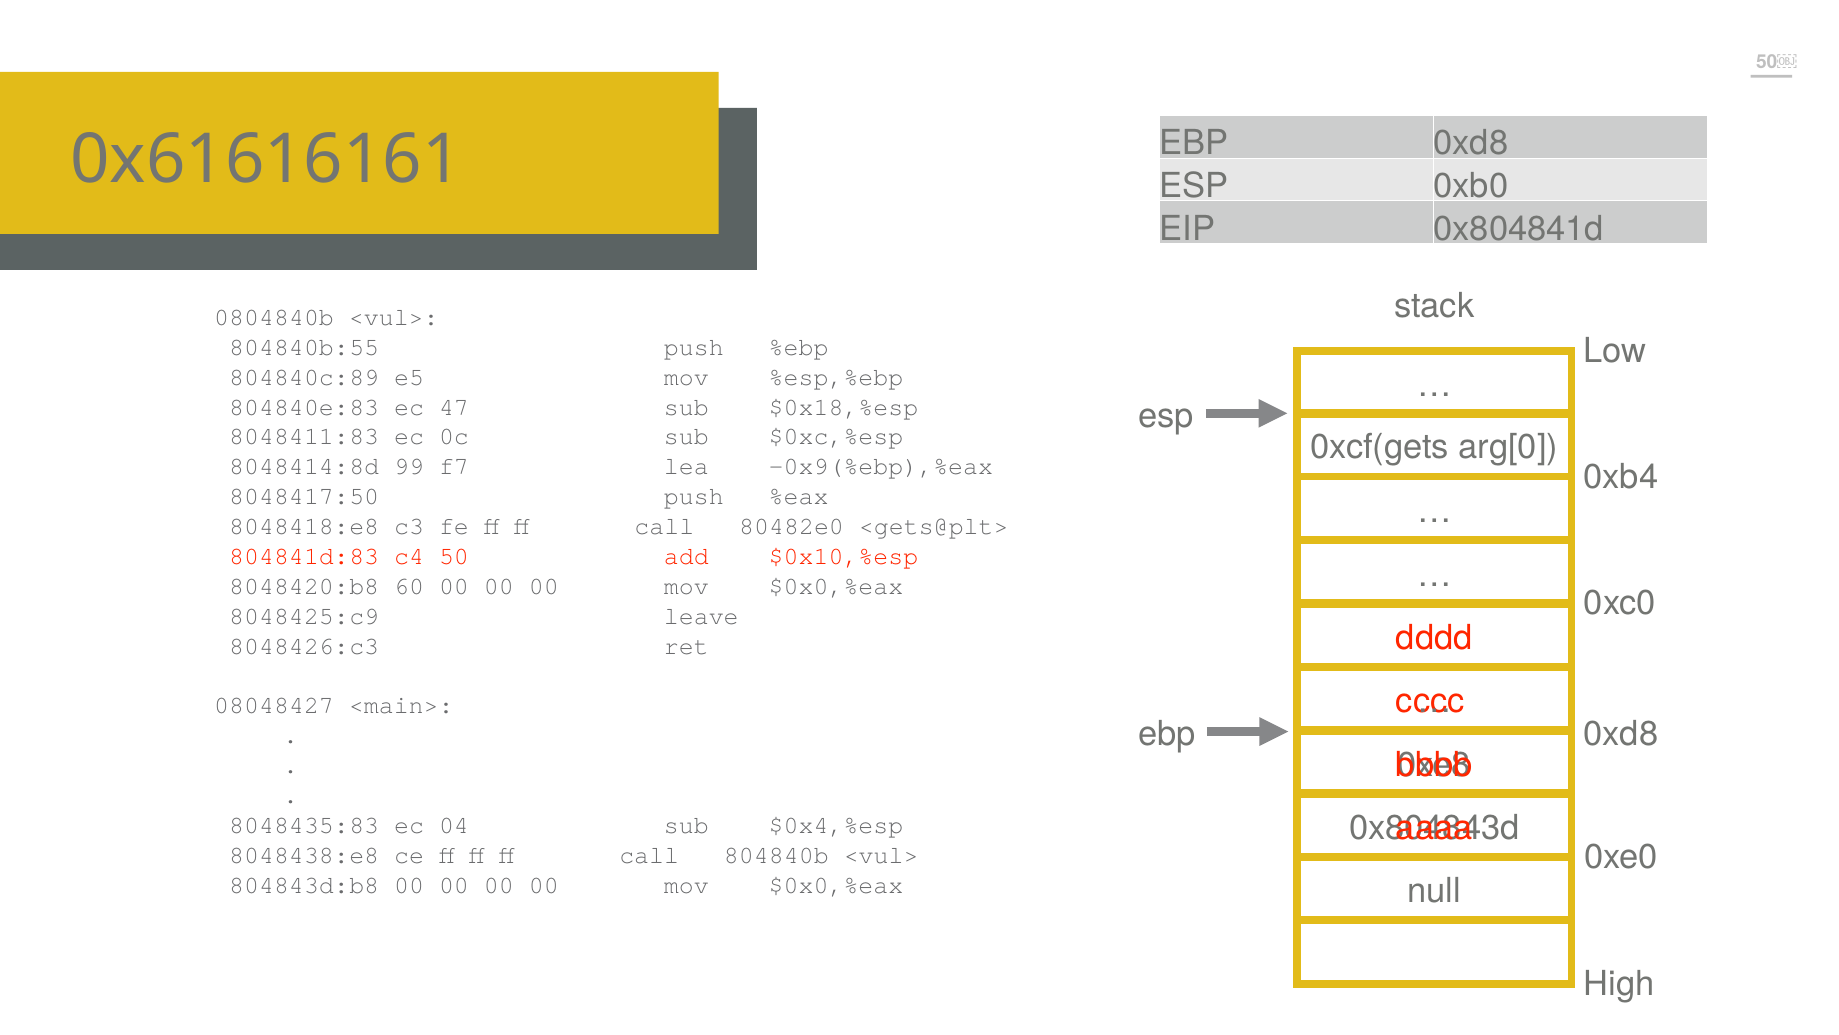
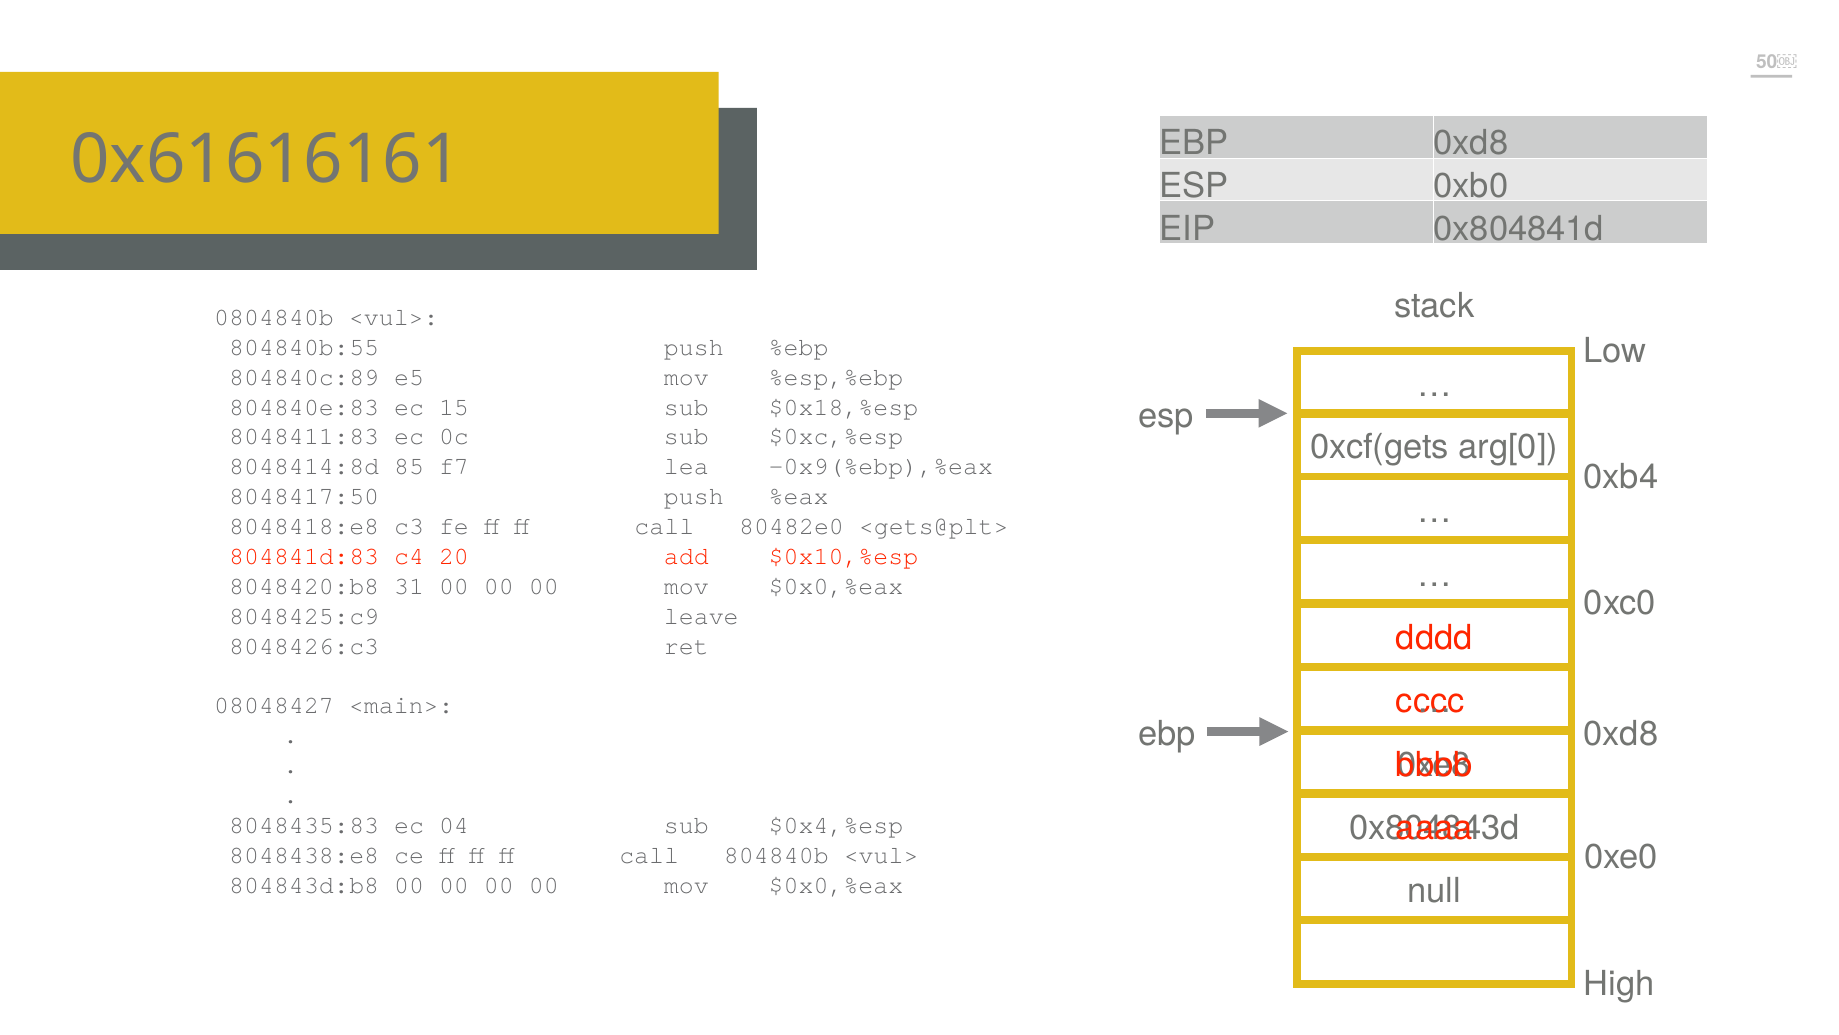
47: 47 -> 15 (454, 407)
99: 99 -> 85 (409, 467)
50: 50 -> 20 (454, 556)
60: 60 -> 31 (409, 586)
